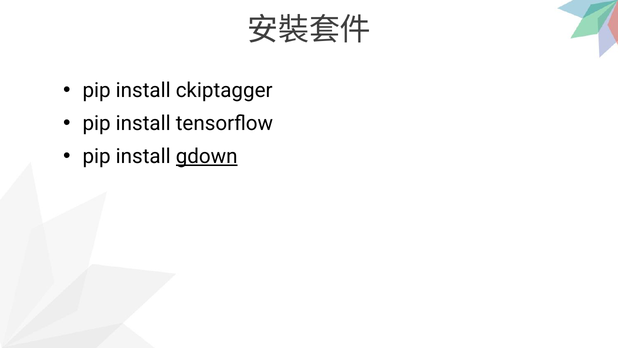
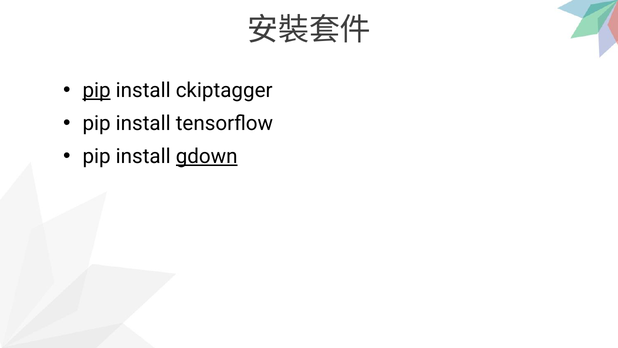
pip underline: none -> present (97, 90)
